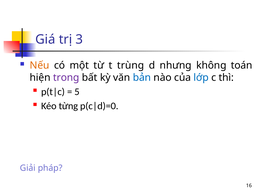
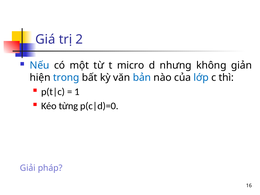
3: 3 -> 2 (79, 39)
Nếu colour: orange -> blue (40, 65)
trùng: trùng -> micro (131, 65)
toán: toán -> giản (242, 65)
trong colour: purple -> blue (66, 78)
5: 5 -> 1 (77, 92)
